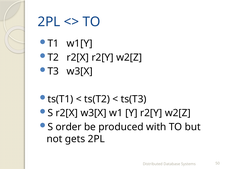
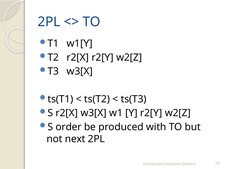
gets: gets -> next (75, 139)
